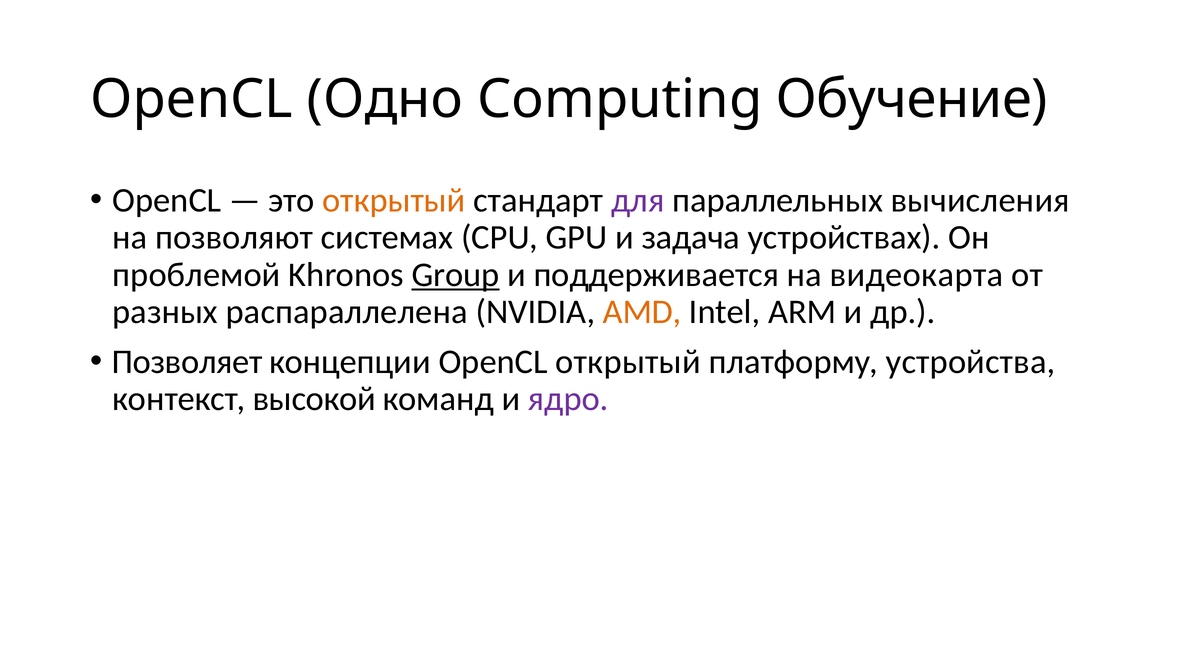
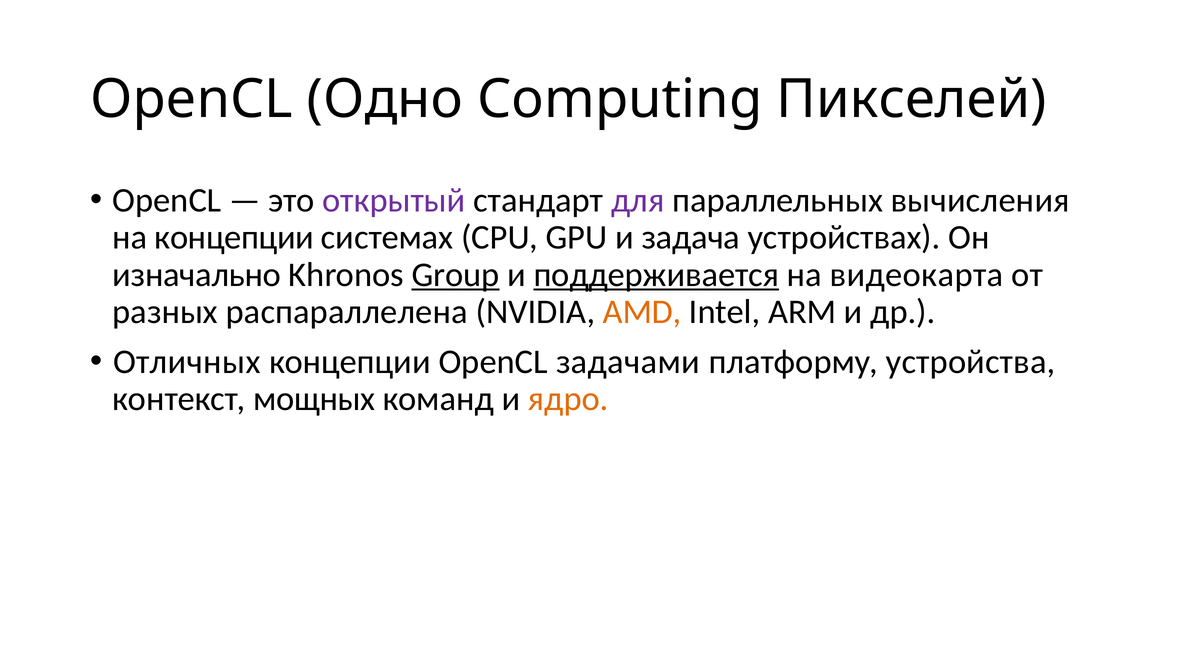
Обучение: Обучение -> Пикселей (911, 99)
открытый colour: orange -> purple (394, 200)
на позволяют: позволяют -> концепции (234, 237)
проблемой: проблемой -> изначально (197, 275)
поддерживается underline: none -> present (656, 275)
Позволяет: Позволяет -> Отличных (187, 362)
OpenCL открытый: открытый -> задачами (628, 362)
высокой: высокой -> мощных (314, 399)
ядро colour: purple -> orange (568, 399)
